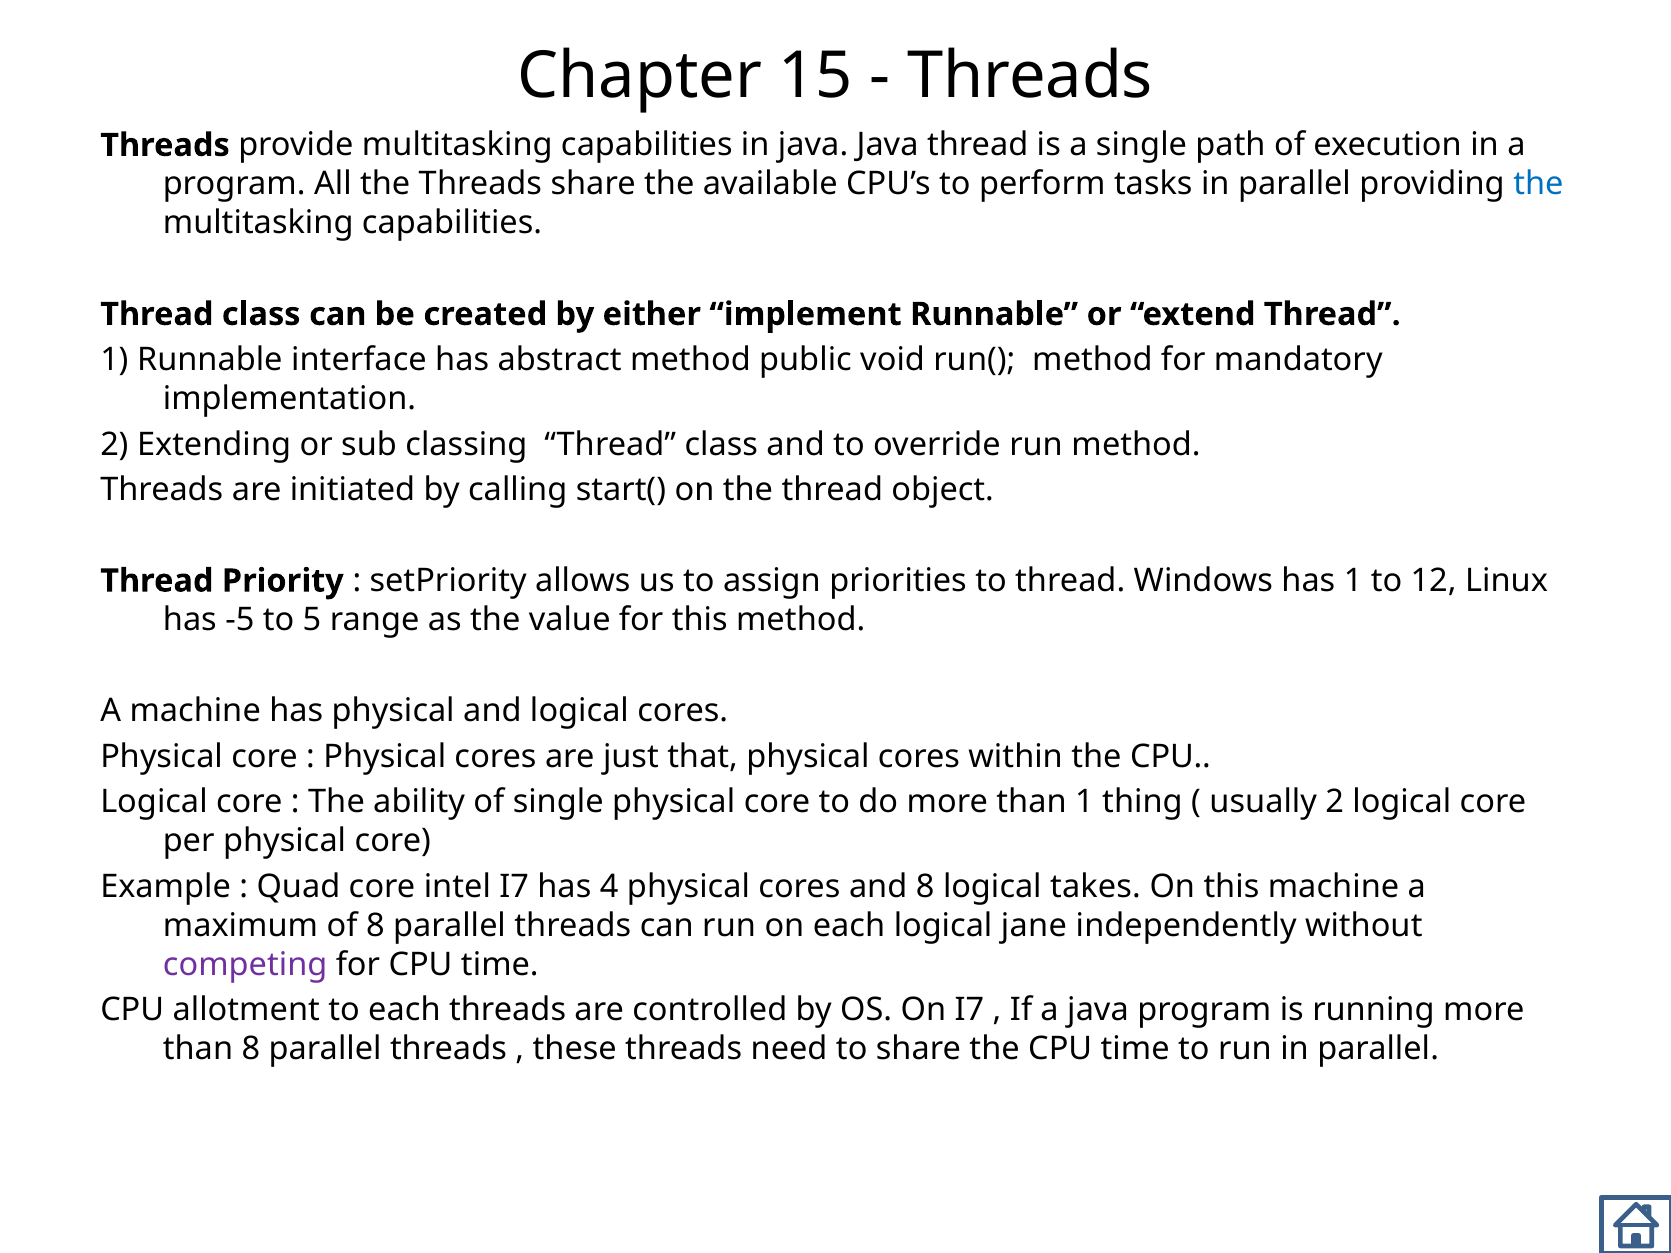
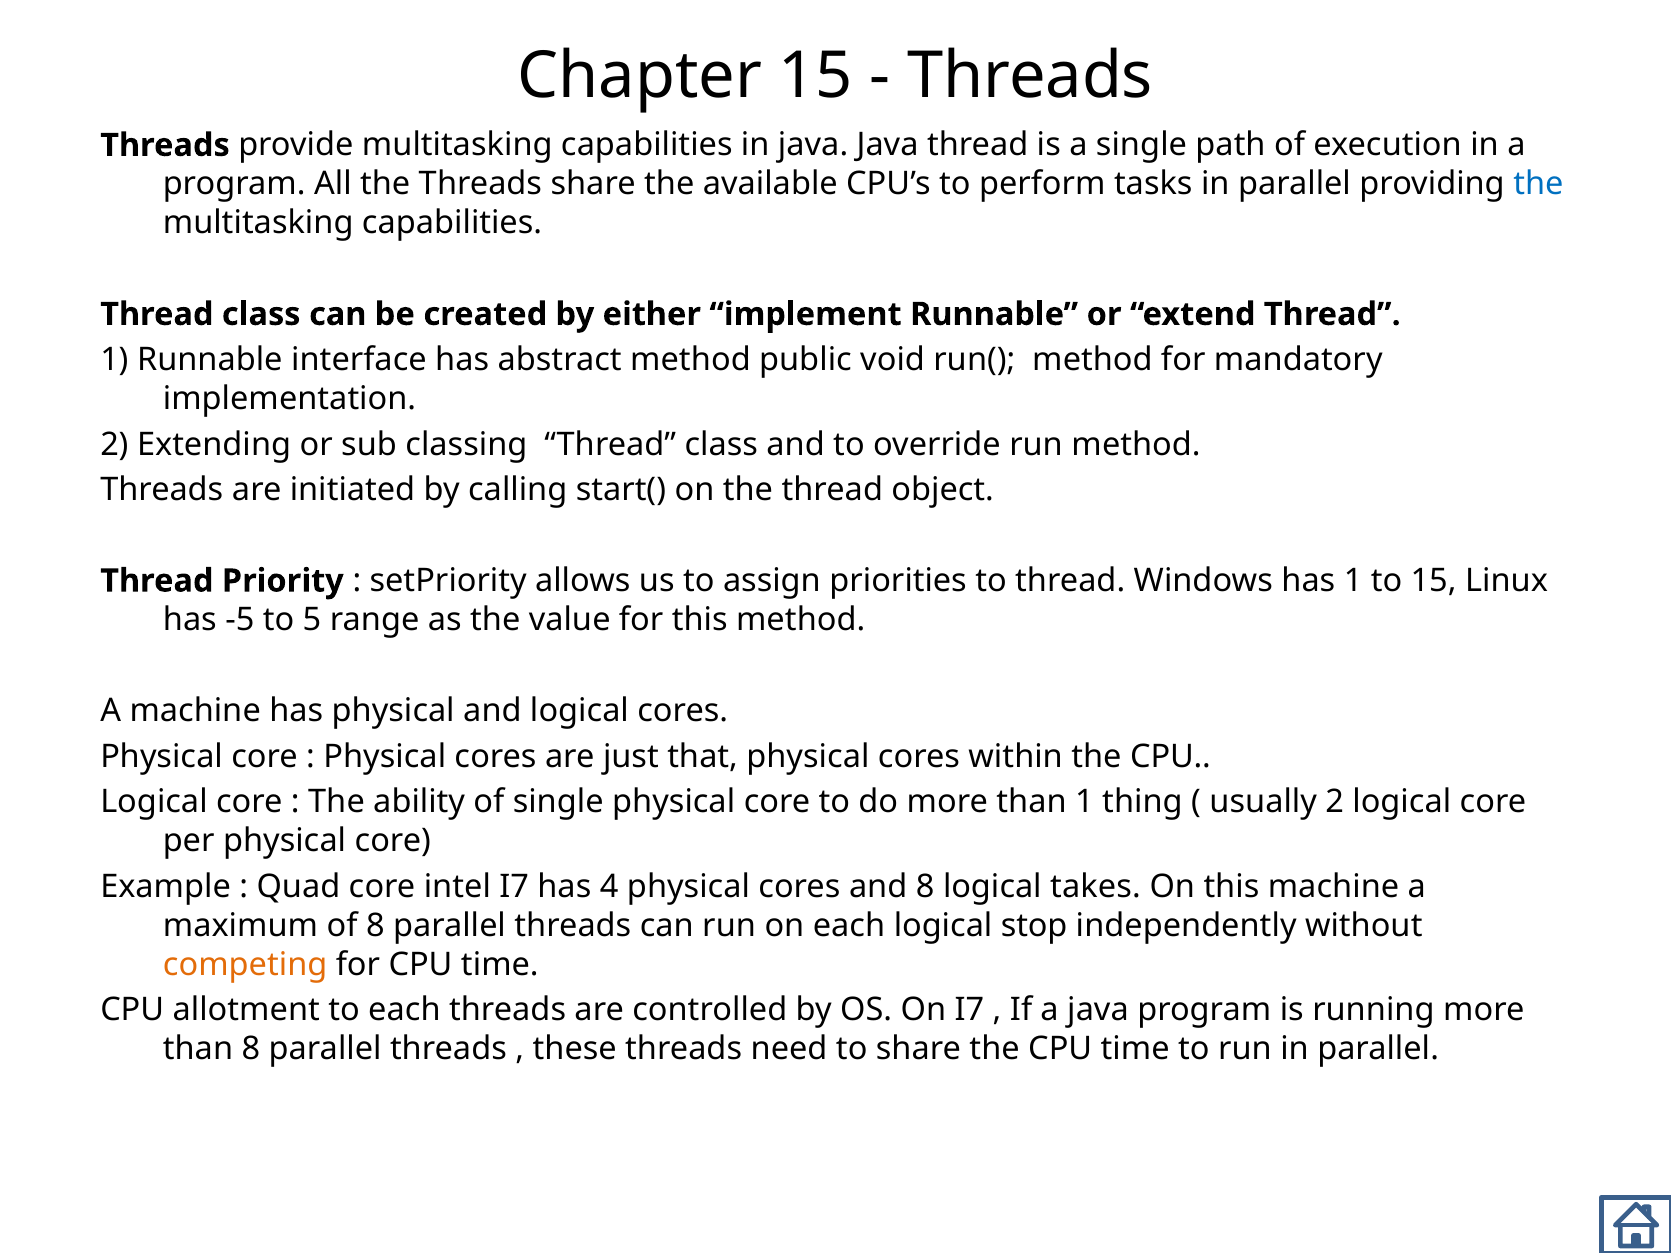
to 12: 12 -> 15 (1434, 581)
jane: jane -> stop (1034, 926)
competing colour: purple -> orange (245, 965)
